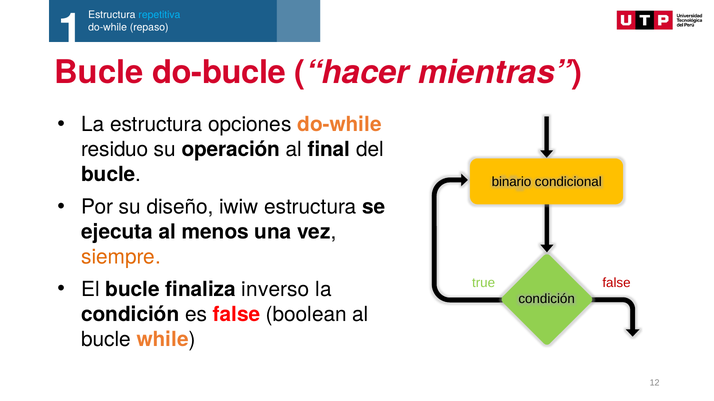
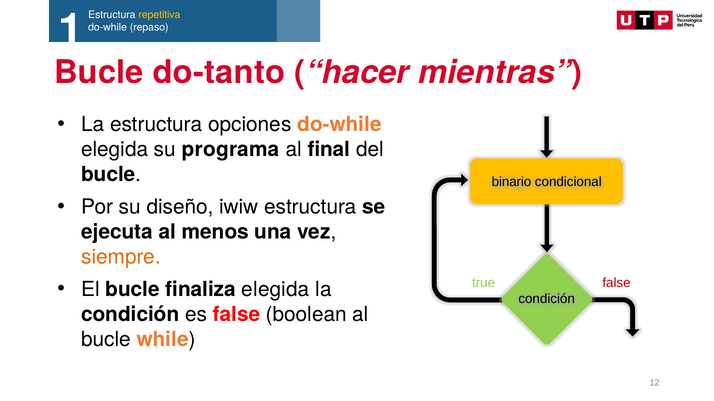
repetitiva colour: light blue -> yellow (159, 15)
do-bucle: do-bucle -> do-tanto (219, 73)
residuo: residuo -> elegida (115, 150)
operación: operación -> programa (231, 150)
finaliza inverso: inverso -> elegida (276, 290)
